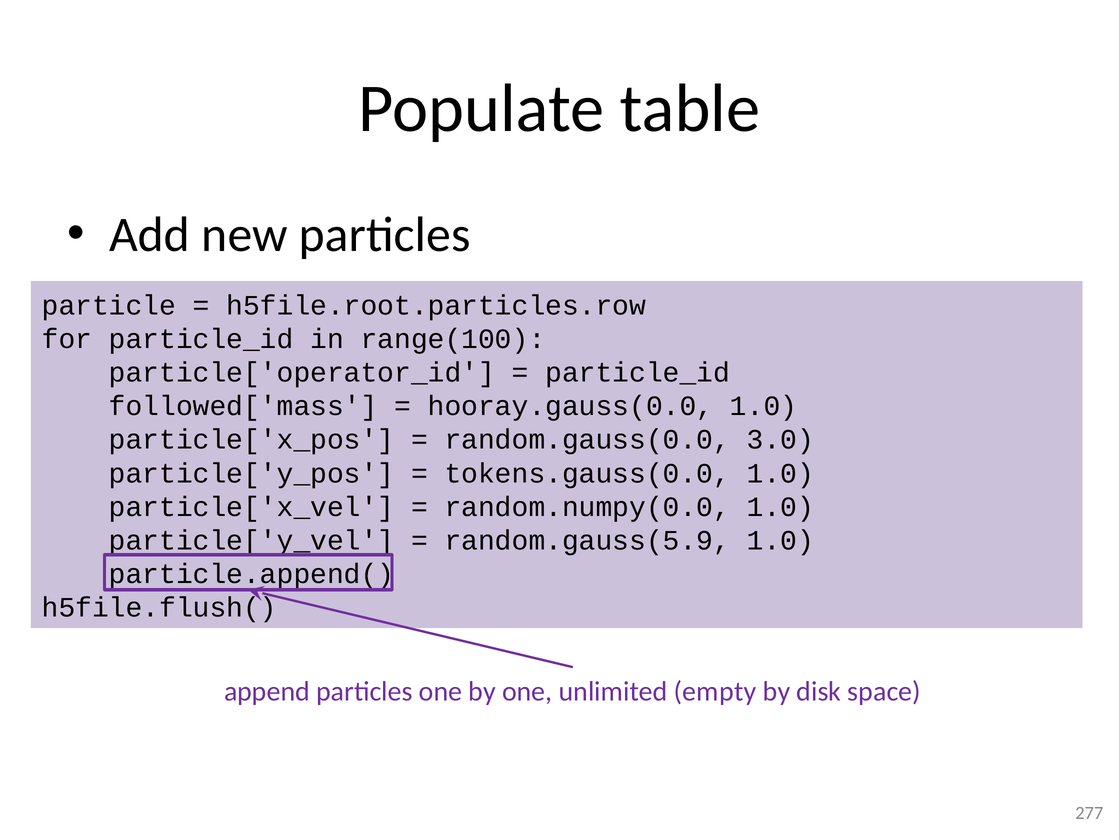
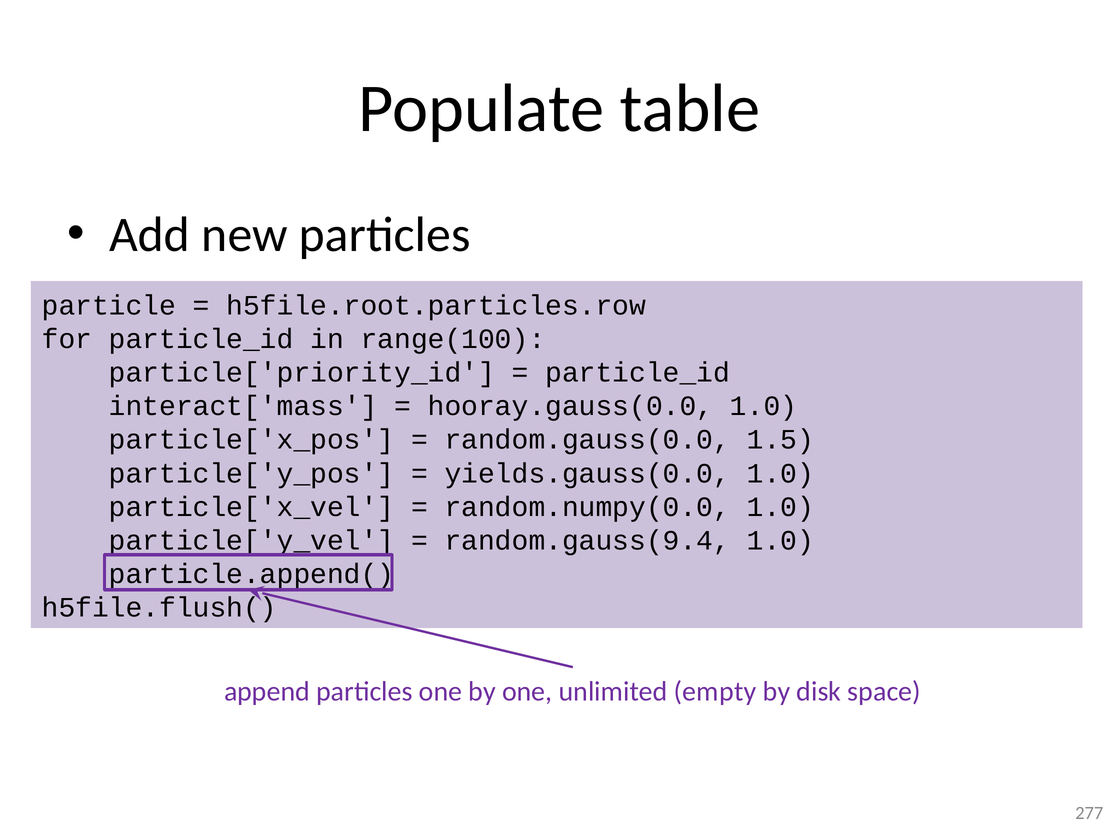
particle['operator_id: particle['operator_id -> particle['priority_id (302, 372)
followed['mass: followed['mass -> interact['mass (243, 406)
3.0: 3.0 -> 1.5 (780, 439)
tokens.gauss(0.0: tokens.gauss(0.0 -> yields.gauss(0.0 (587, 473)
random.gauss(5.9: random.gauss(5.9 -> random.gauss(9.4 (587, 540)
